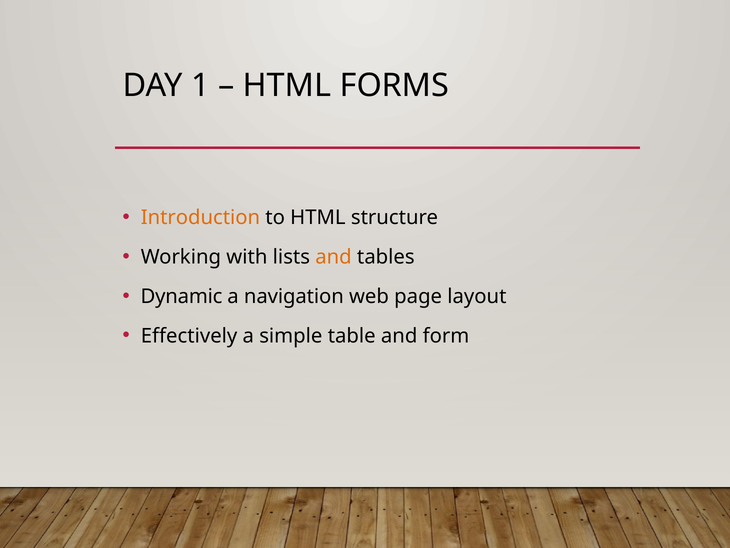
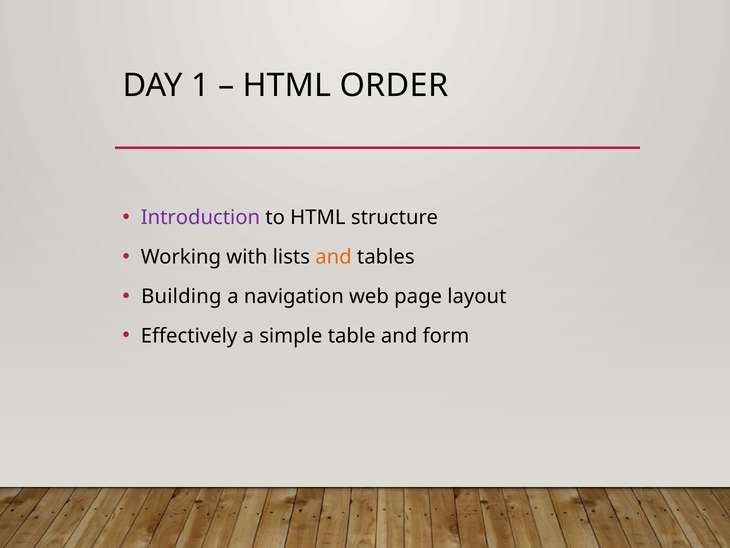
FORMS: FORMS -> ORDER (394, 85)
Introduction colour: orange -> purple (200, 218)
Dynamic: Dynamic -> Building (181, 296)
